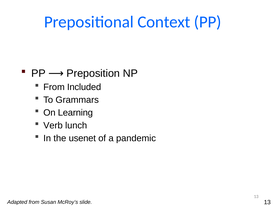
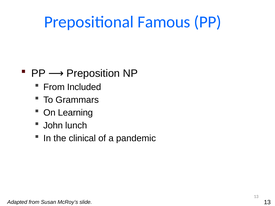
Context: Context -> Famous (164, 22)
Verb: Verb -> John (53, 126)
usenet: usenet -> clinical (82, 139)
